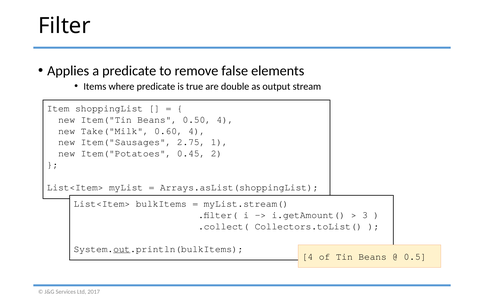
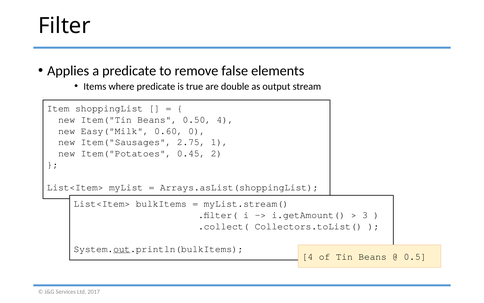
Take("Milk: Take("Milk -> Easy("Milk (115, 131)
0.60 4: 4 -> 0 (197, 131)
